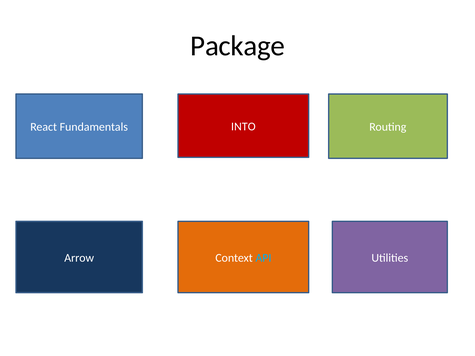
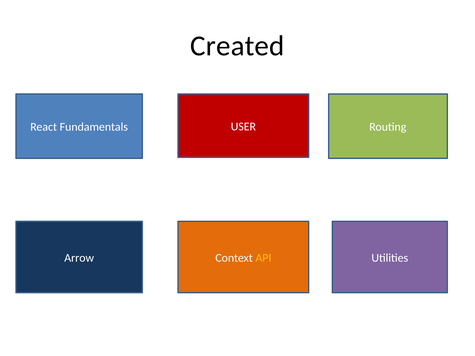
Package: Package -> Created (237, 46)
INTO: INTO -> USER (243, 127)
API colour: light blue -> yellow (263, 258)
